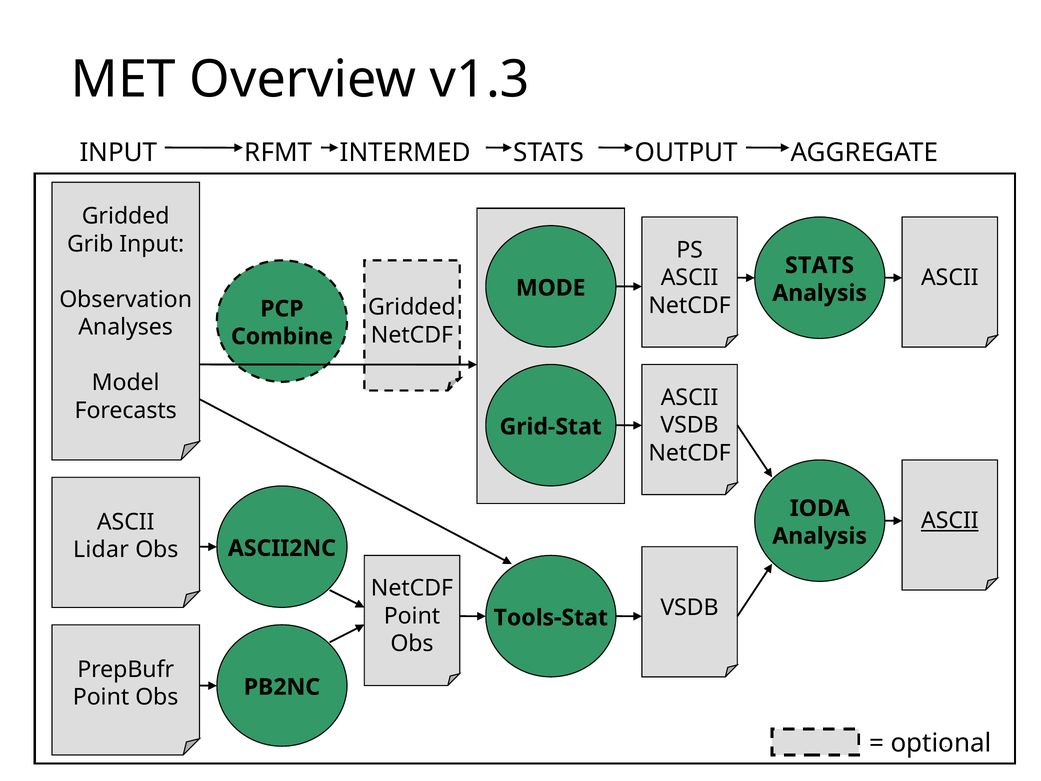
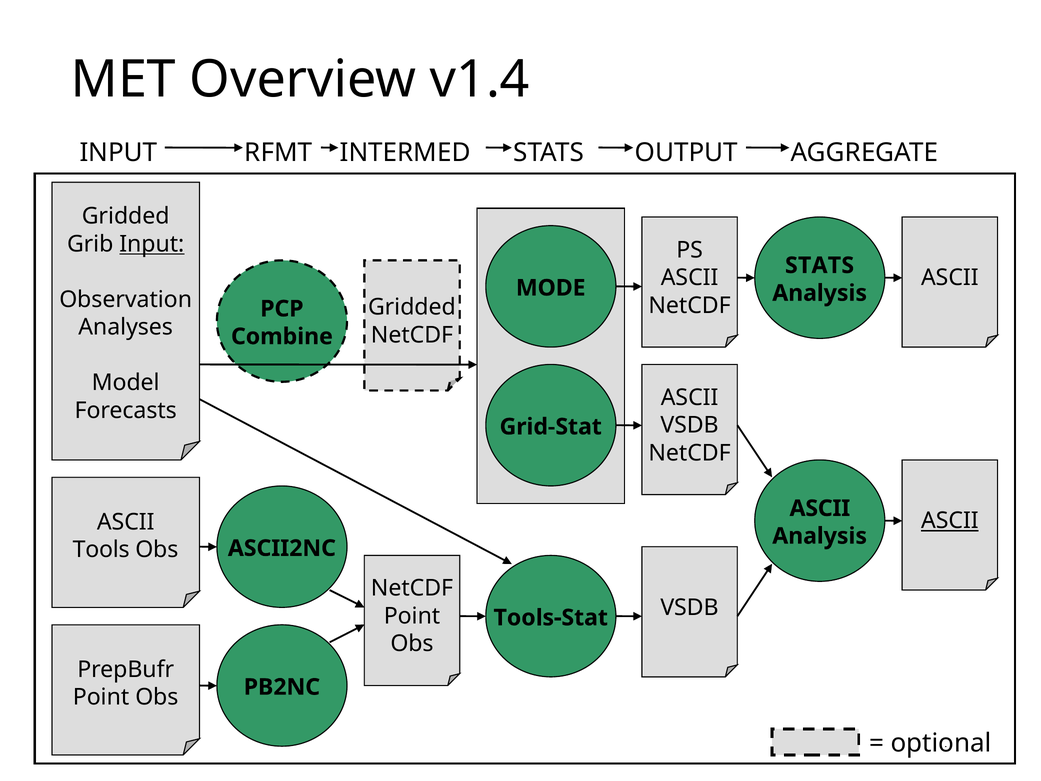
v1.3: v1.3 -> v1.4 (480, 80)
Input underline: none -> present (152, 244)
IODA: IODA -> ASCII (820, 508)
Lidar: Lidar -> Tools (101, 550)
